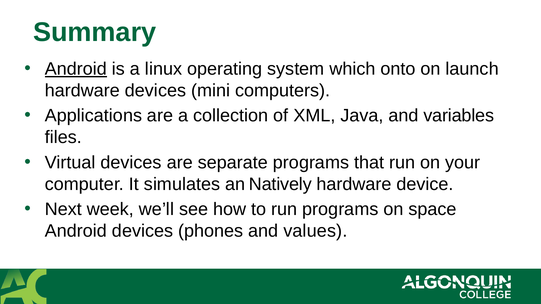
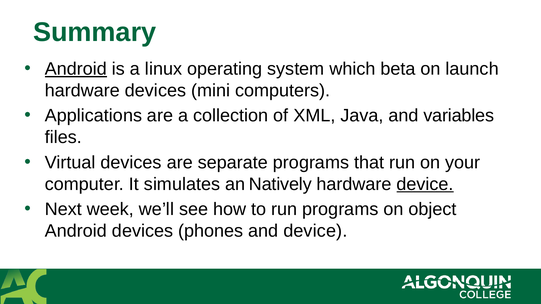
onto: onto -> beta (398, 69)
device underline: none -> present (425, 184)
space: space -> object (433, 210)
and values: values -> device (315, 231)
